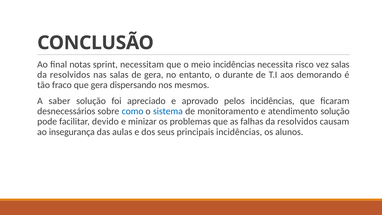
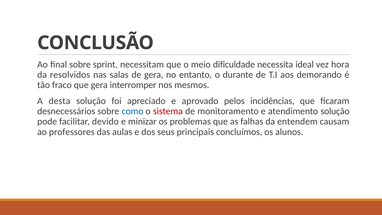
final notas: notas -> sobre (80, 64)
meio incidências: incidências -> dificuldade (234, 64)
risco: risco -> ideal (305, 64)
vez salas: salas -> hora (340, 64)
dispersando: dispersando -> interromper (133, 85)
saber: saber -> desta (59, 101)
sistema colour: blue -> red (168, 111)
falhas da resolvidos: resolvidos -> entendem (297, 121)
insegurança: insegurança -> professores (72, 132)
principais incidências: incidências -> concluímos (239, 132)
